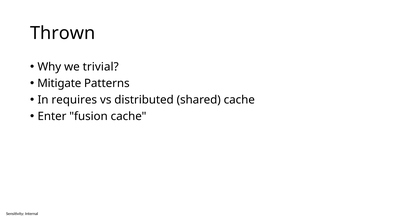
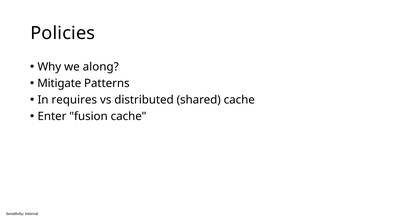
Thrown: Thrown -> Policies (63, 33)
trivial: trivial -> along (101, 67)
